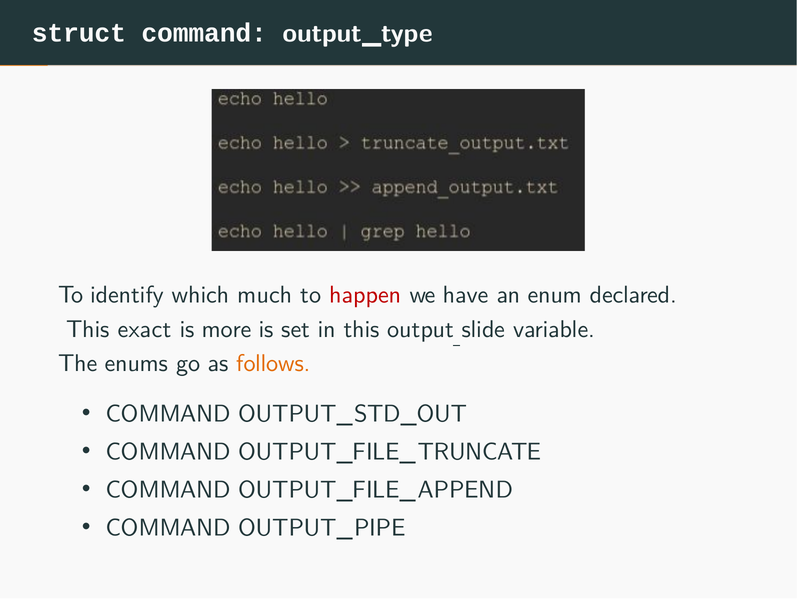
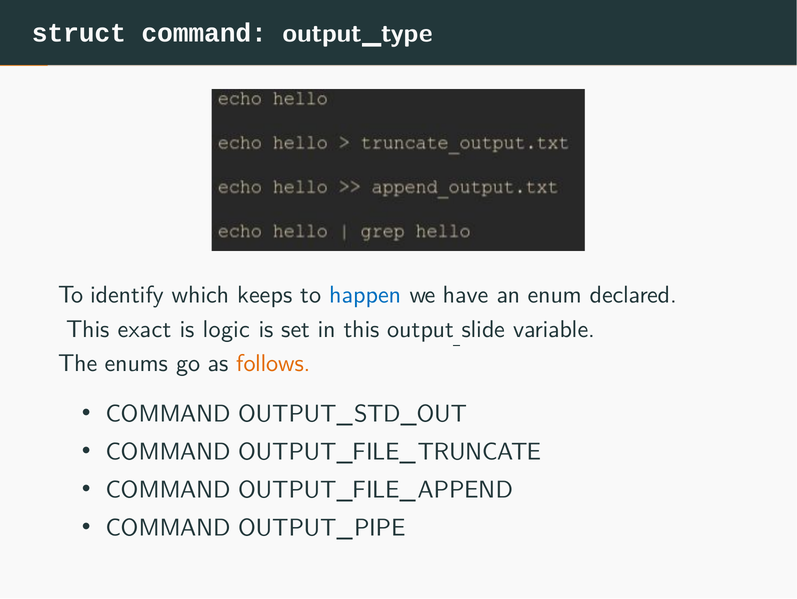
much: much -> keeps (265, 295)
happen colour: red -> blue (365, 295)
more: more -> logic (226, 329)
